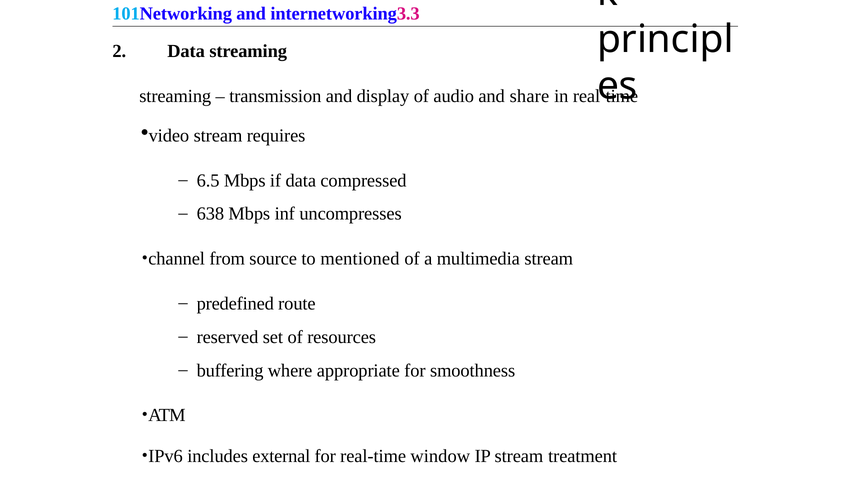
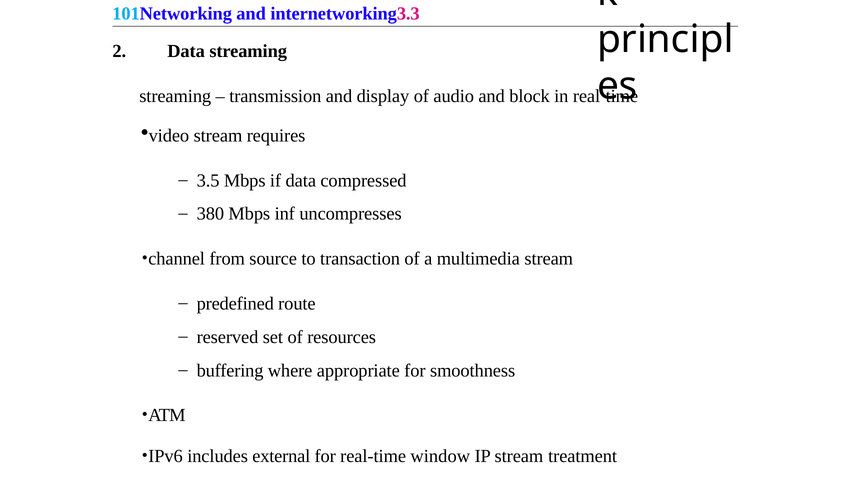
share: share -> block (530, 96)
6.5: 6.5 -> 3.5 (208, 180)
638: 638 -> 380 (210, 214)
mentioned: mentioned -> transaction (360, 259)
